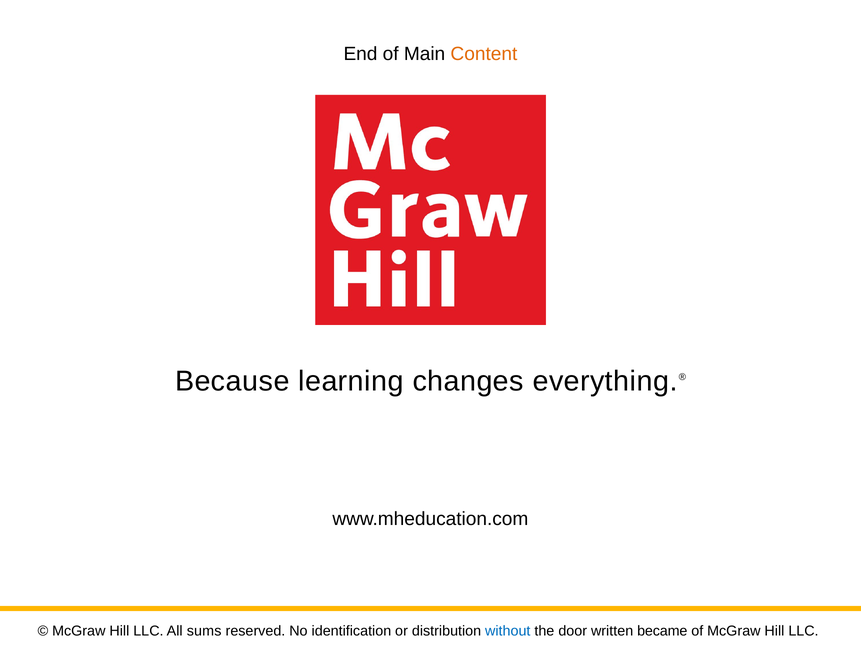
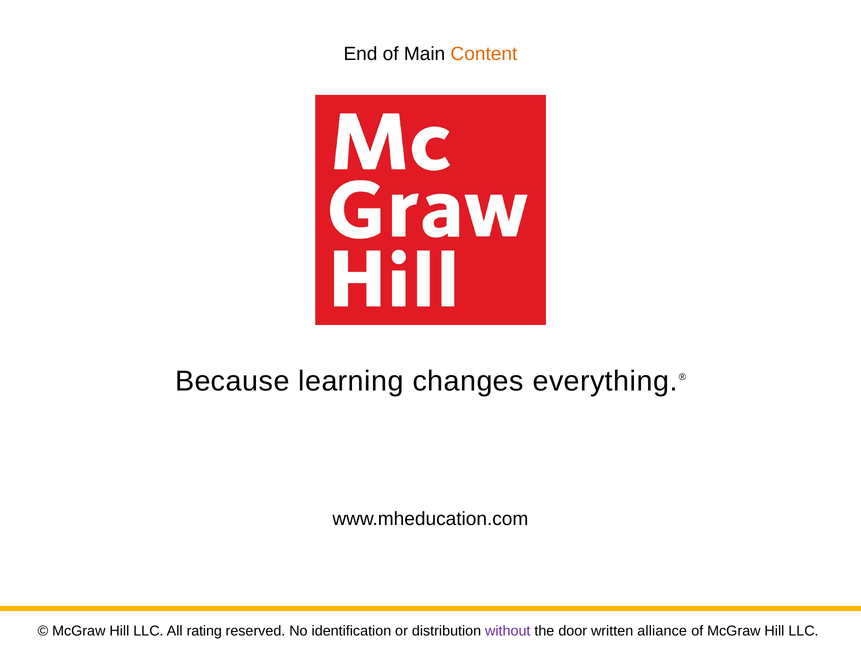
sums: sums -> rating (204, 631)
without colour: blue -> purple (508, 631)
became: became -> alliance (662, 631)
